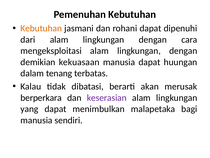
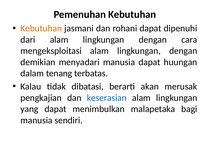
kekuasaan: kekuasaan -> menyadari (79, 62)
berperkara: berperkara -> pengkajian (41, 97)
keserasian colour: purple -> blue (107, 97)
